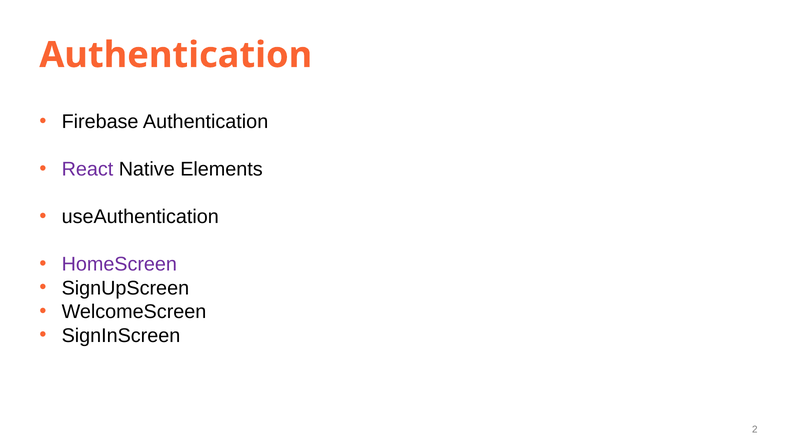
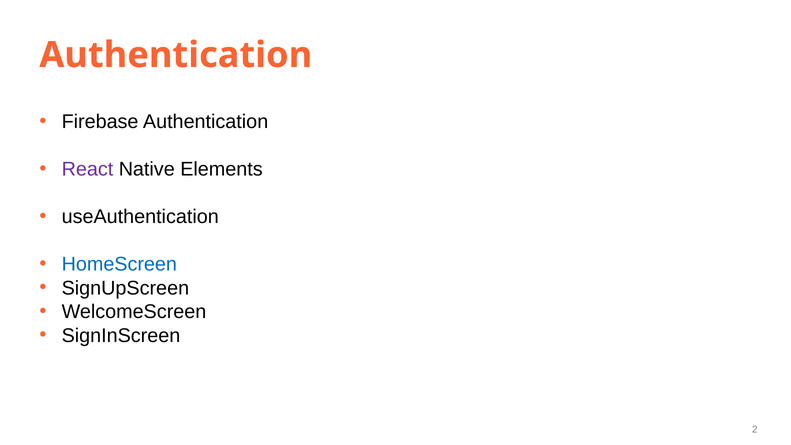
HomeScreen colour: purple -> blue (119, 264)
